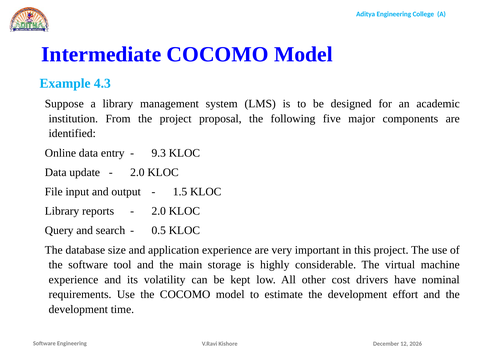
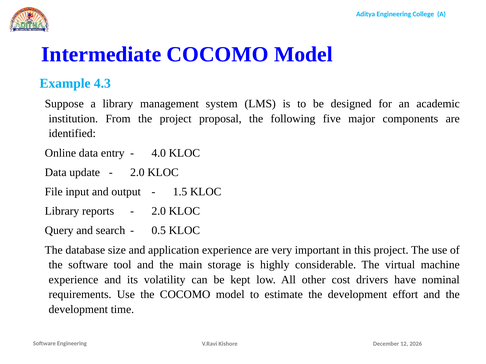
9.3: 9.3 -> 4.0 (159, 153)
